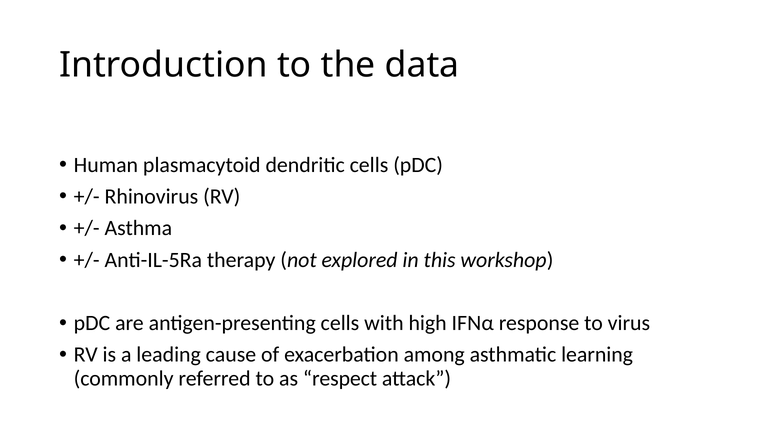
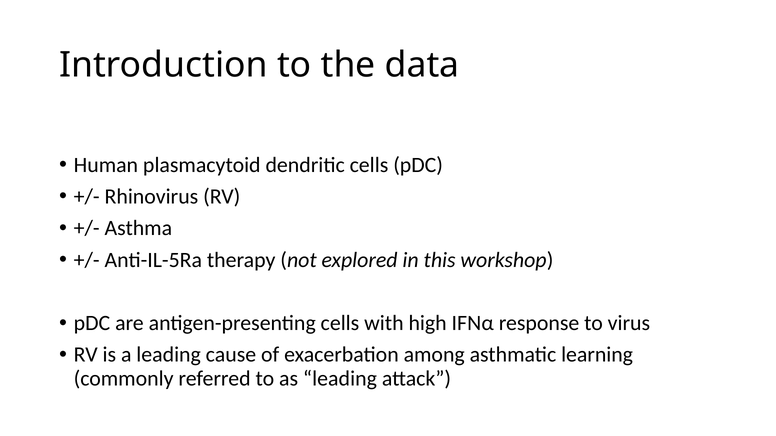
as respect: respect -> leading (340, 379)
